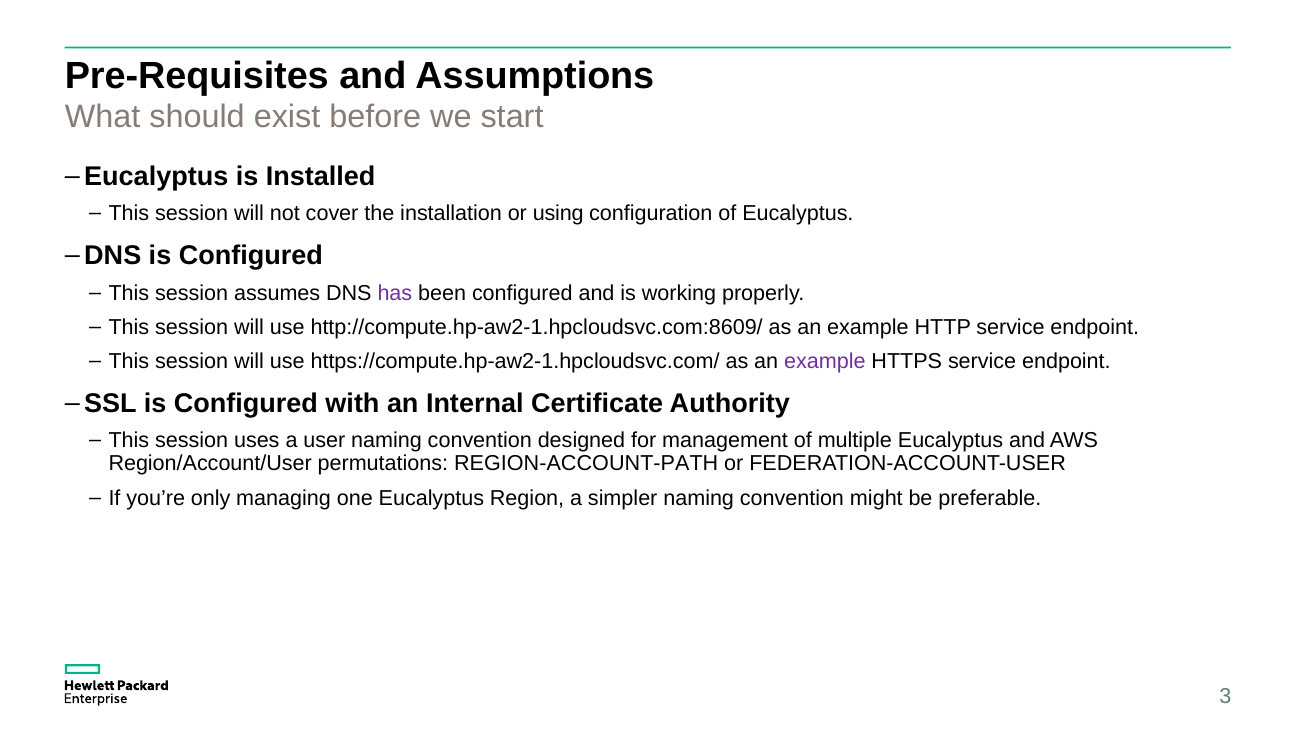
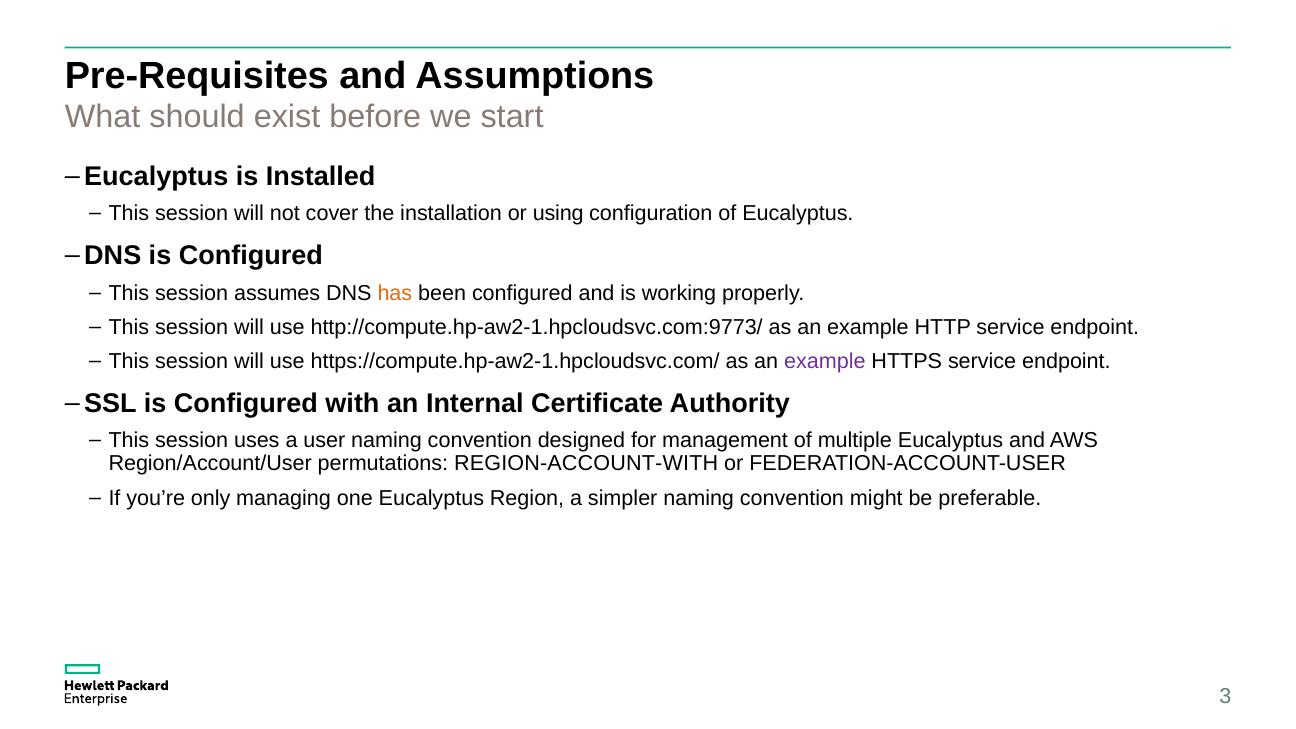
has colour: purple -> orange (395, 293)
http://compute.hp-aw2-1.hpcloudsvc.com:8609/: http://compute.hp-aw2-1.hpcloudsvc.com:8609/ -> http://compute.hp-aw2-1.hpcloudsvc.com:9773/ (537, 327)
REGION-ACCOUNT-PATH: REGION-ACCOUNT-PATH -> REGION-ACCOUNT-WITH (586, 464)
